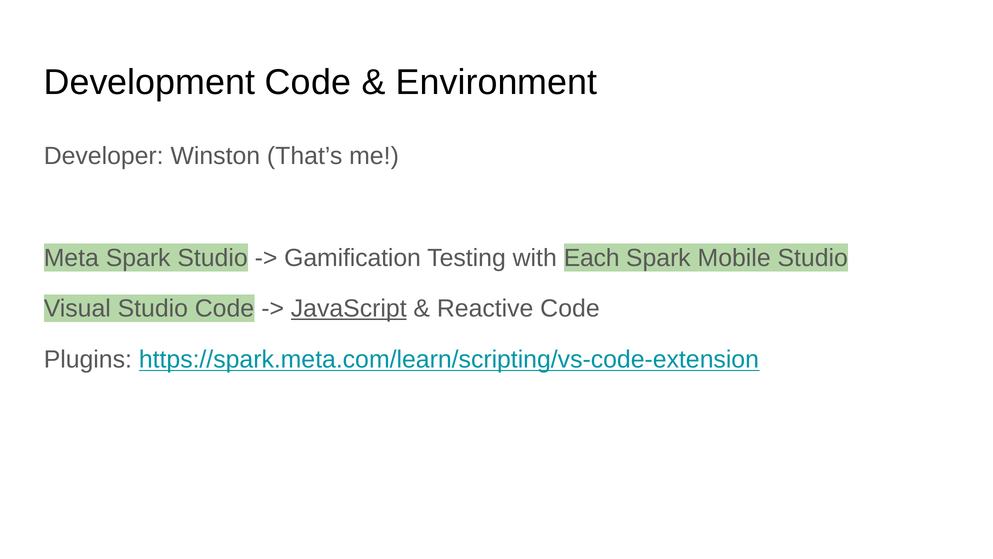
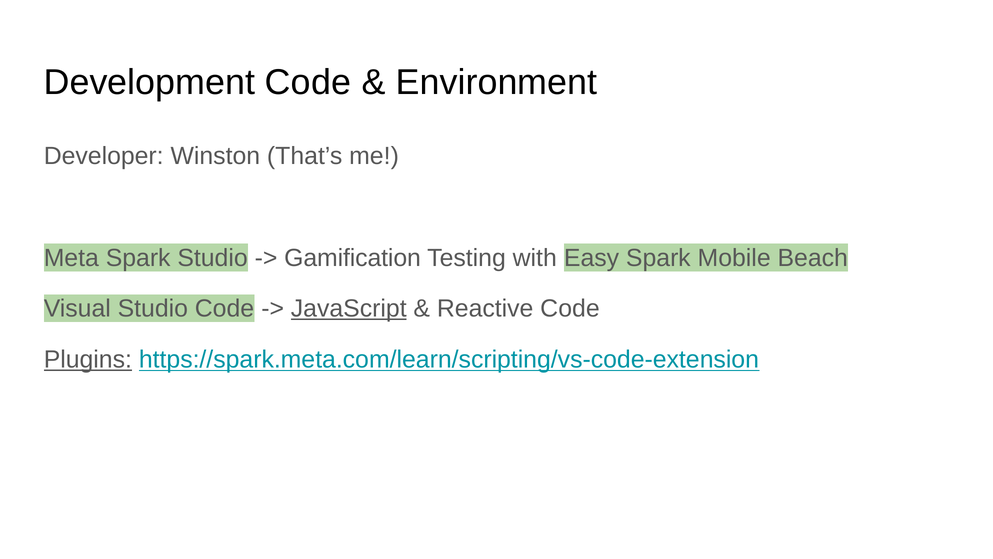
Each: Each -> Easy (592, 258)
Mobile Studio: Studio -> Beach (813, 258)
Plugins underline: none -> present (88, 359)
